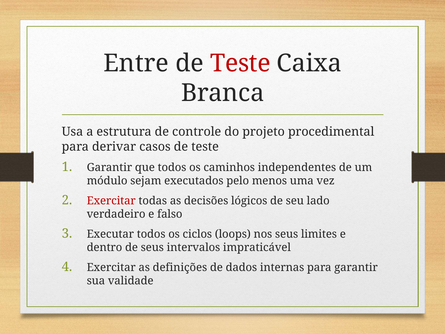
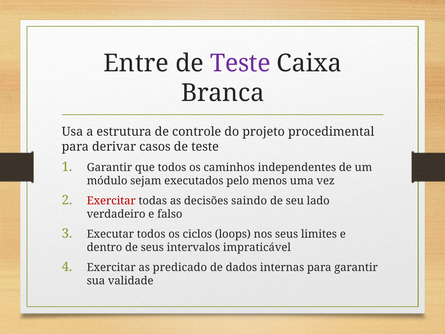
Teste colour: red -> purple (240, 63)
lógicos: lógicos -> saindo (249, 201)
definições: definições -> predicado (180, 267)
